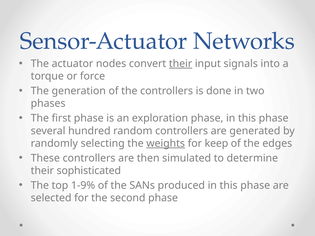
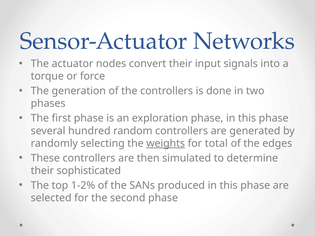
their underline: present -> none (181, 64)
keep: keep -> total (216, 144)
1-9%: 1-9% -> 1-2% (83, 186)
